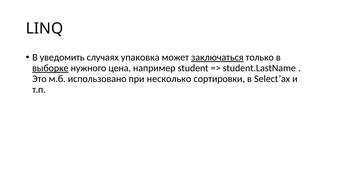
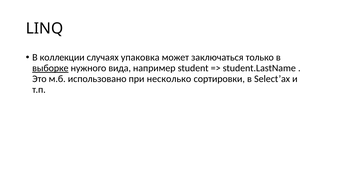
уведомить: уведомить -> коллекции (62, 57)
заключаться underline: present -> none (217, 57)
цена: цена -> вида (120, 68)
